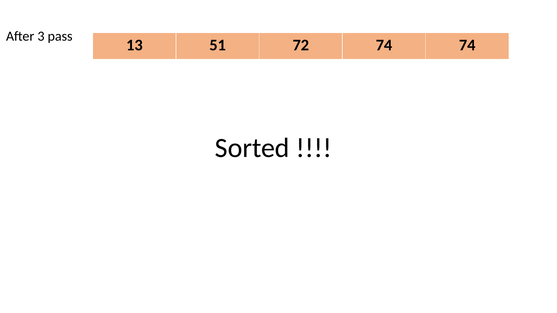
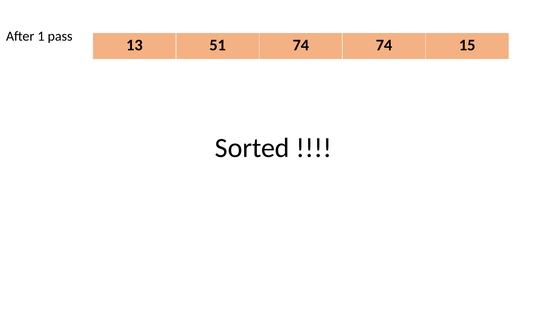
3: 3 -> 1 (41, 36)
51 72: 72 -> 74 (301, 45)
74 74: 74 -> 15 (467, 45)
